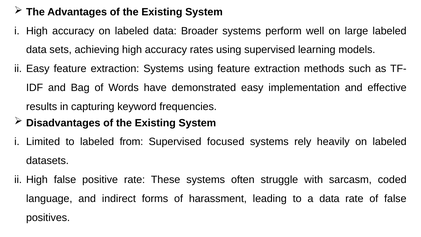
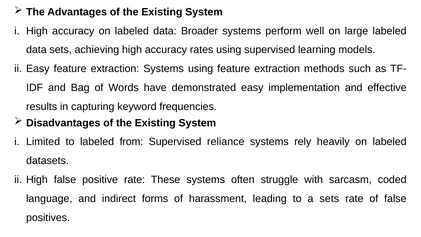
focused: focused -> reliance (226, 142)
a data: data -> sets (329, 199)
